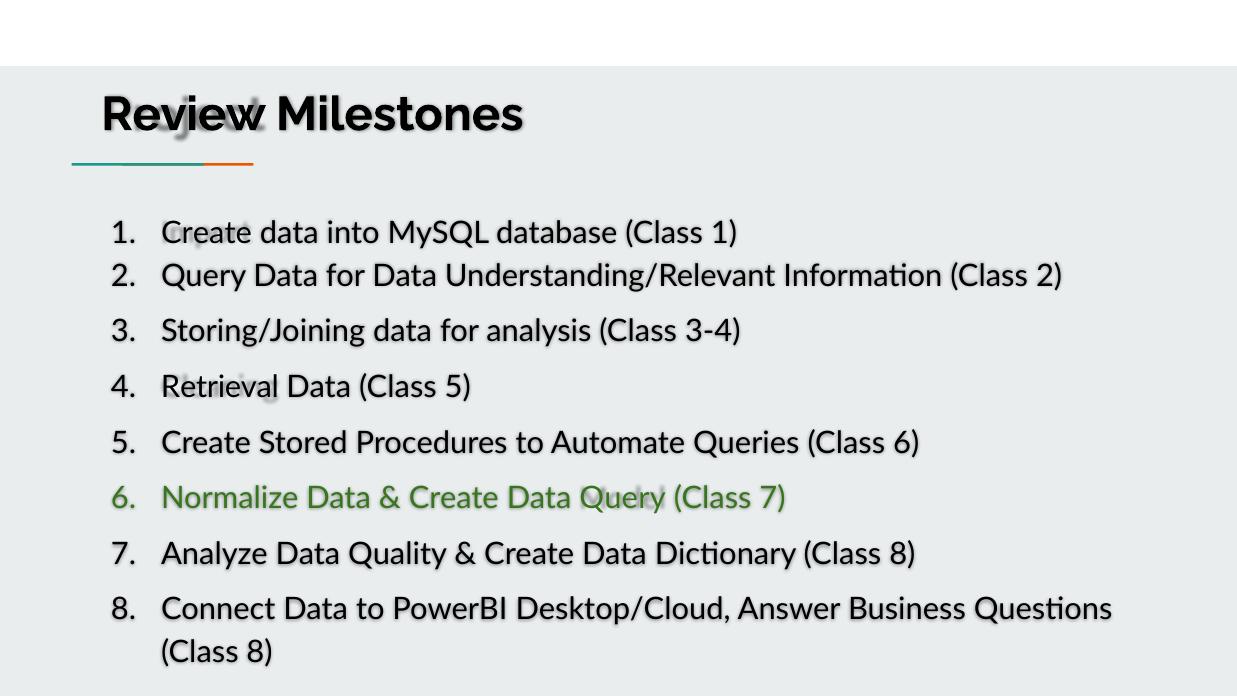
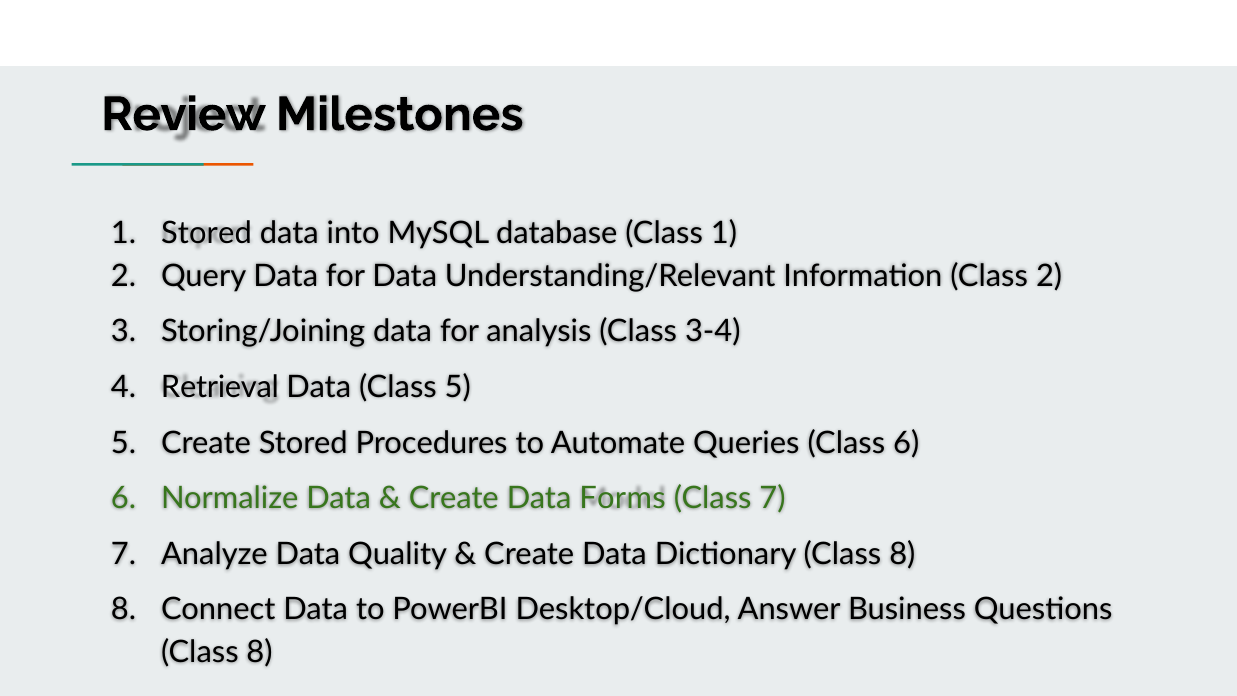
1 Create: Create -> Stored (206, 233)
Data Query: Query -> Forms (622, 498)
